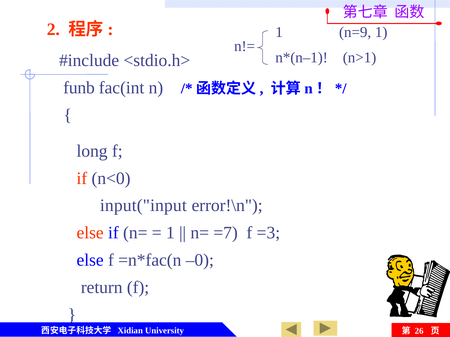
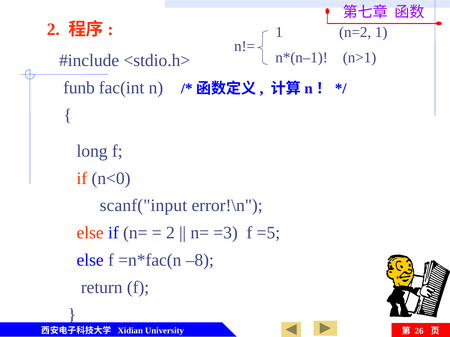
n=9: n=9 -> n=2 (355, 32)
input("input: input("input -> scanf("input (143, 206)
1: 1 -> 2 (170, 233)
=7: =7 -> =3 (226, 233)
=3: =3 -> =5 (268, 233)
–0: –0 -> –8 (200, 260)
